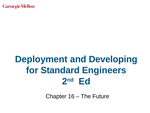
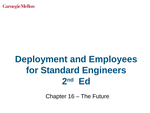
Developing: Developing -> Employees (113, 59)
